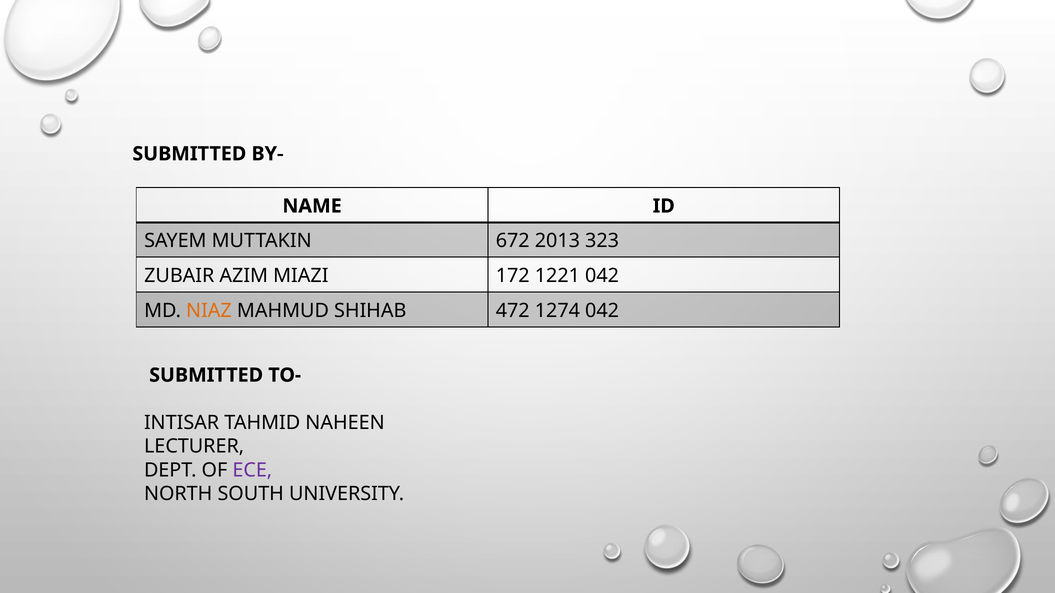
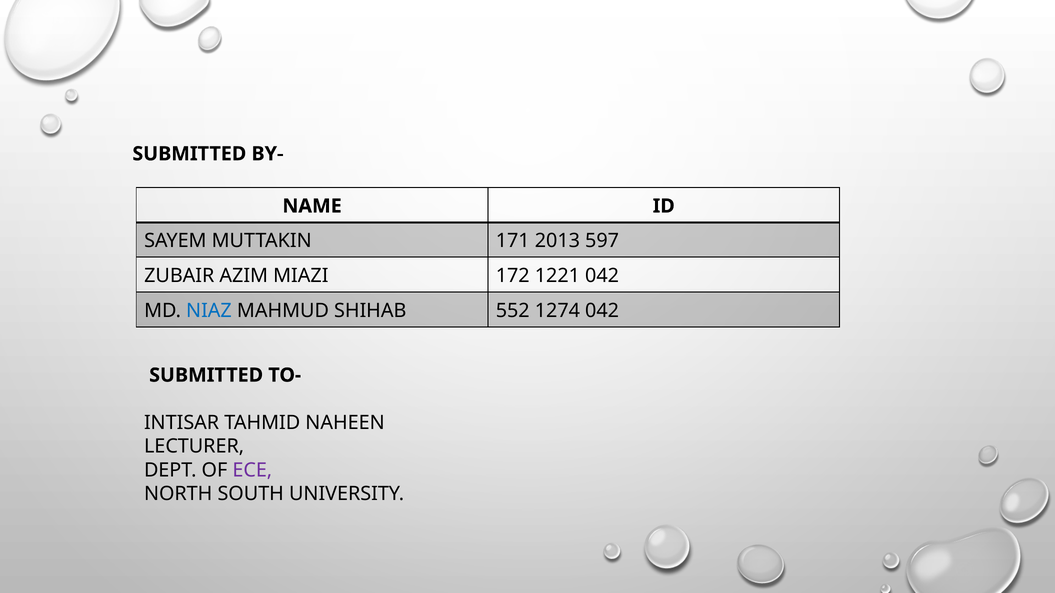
672: 672 -> 171 (513, 241)
323: 323 -> 597 (602, 241)
NIAZ colour: orange -> blue (209, 311)
472: 472 -> 552 (513, 311)
